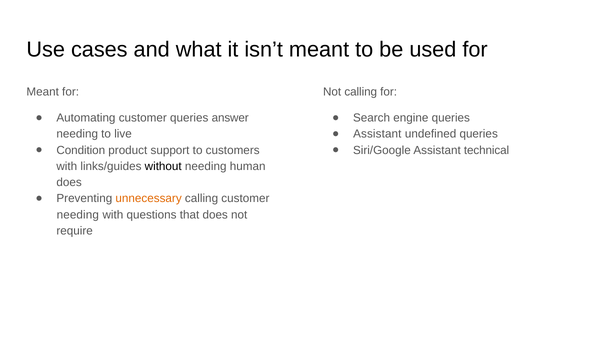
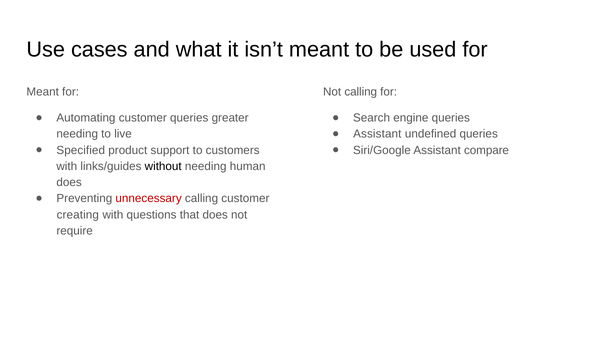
answer: answer -> greater (230, 118)
Condition: Condition -> Specified (81, 150)
technical: technical -> compare (487, 150)
unnecessary colour: orange -> red (149, 198)
needing: needing -> creating (78, 214)
